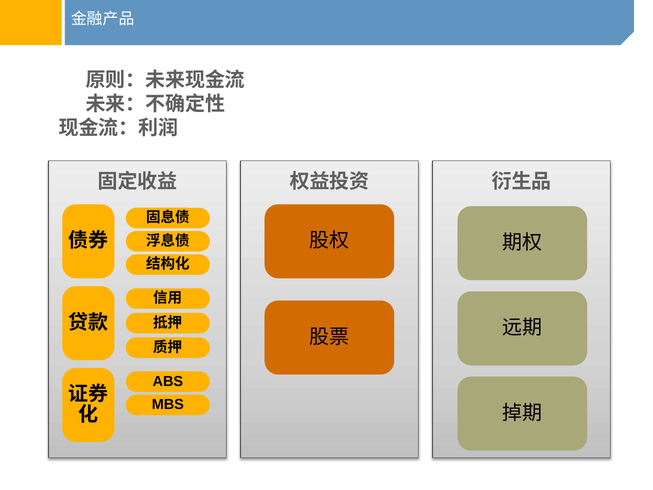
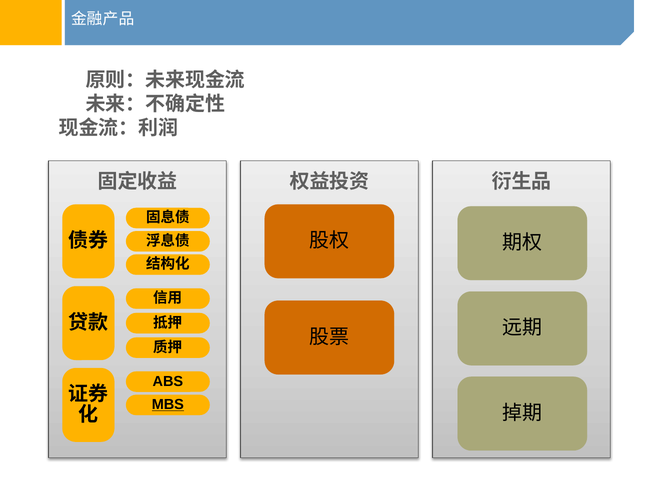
MBS underline: none -> present (168, 404)
